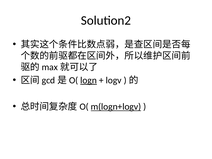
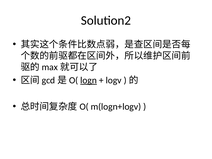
m(logn+logv underline: present -> none (116, 107)
